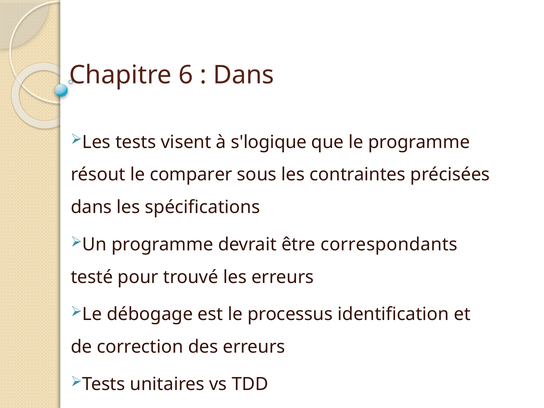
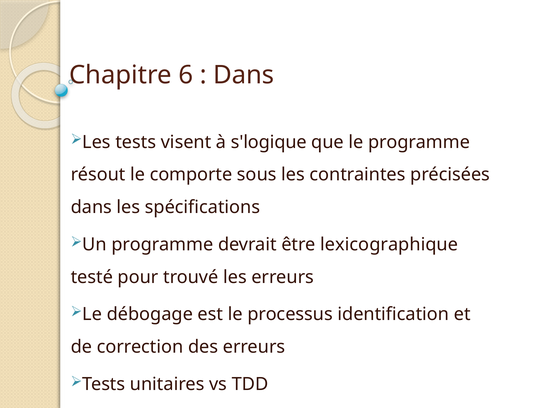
comparer: comparer -> comporte (191, 175)
correspondants: correspondants -> lexicographique (389, 244)
